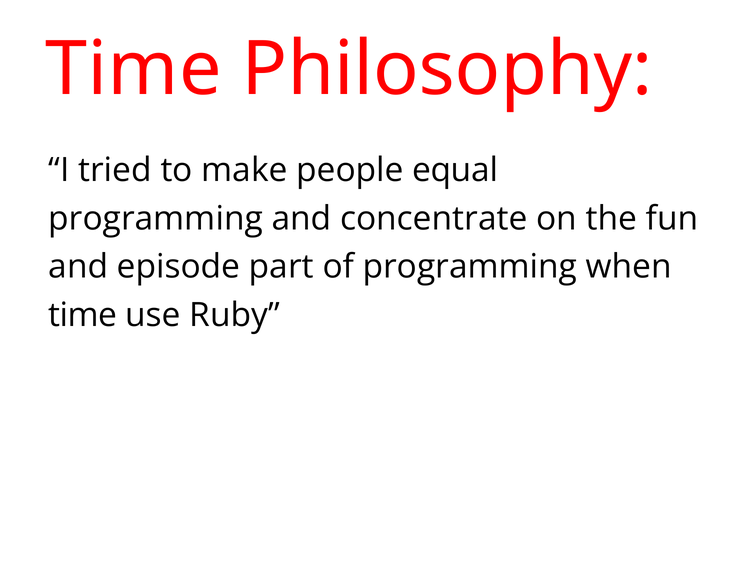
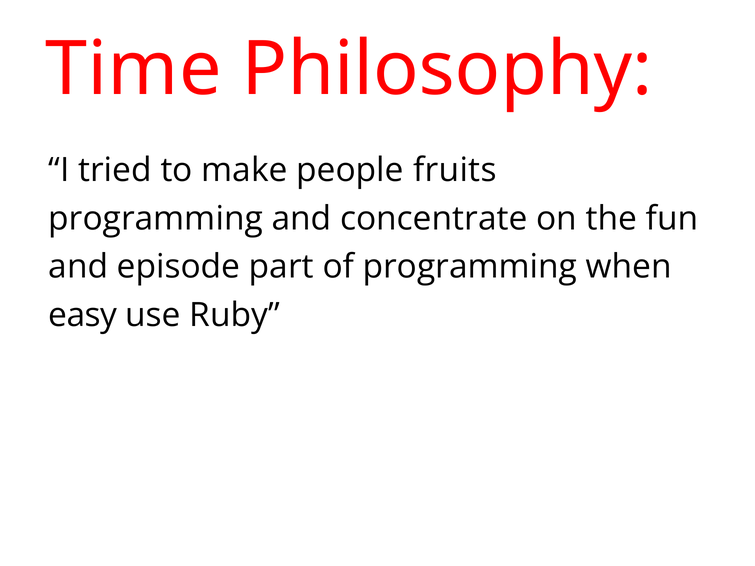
equal: equal -> fruits (455, 170)
time: time -> easy (83, 315)
